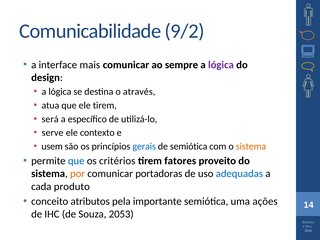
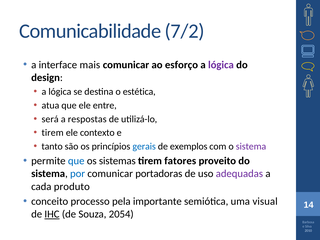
9/2: 9/2 -> 7/2 (185, 31)
sempre: sempre -> esforço (181, 65)
através: através -> estética (139, 92)
ele tirem: tirem -> entre (105, 105)
especíﬁco: especíﬁco -> respostas (87, 119)
serve: serve -> tirem (53, 133)
usem: usem -> tanto (52, 146)
de semiótica: semiótica -> exemplos (189, 146)
sistema colour: orange -> purple (251, 146)
critérios: critérios -> sistemas (117, 161)
por colour: orange -> blue (78, 174)
adequadas colour: blue -> purple (239, 174)
atributos: atributos -> processo (90, 201)
ações: ações -> visual (265, 201)
IHC underline: none -> present (52, 214)
2053: 2053 -> 2054 (121, 214)
